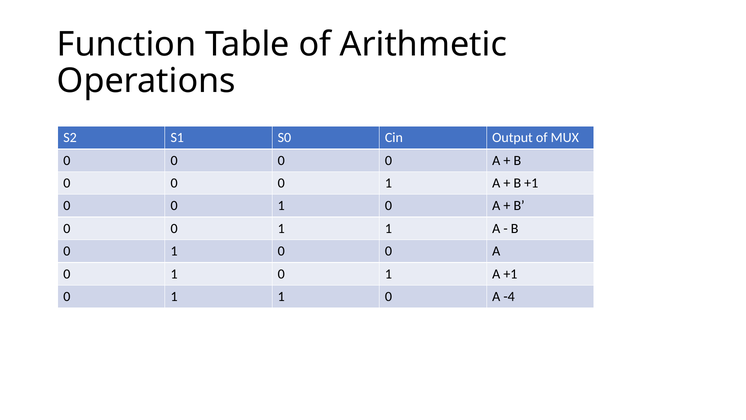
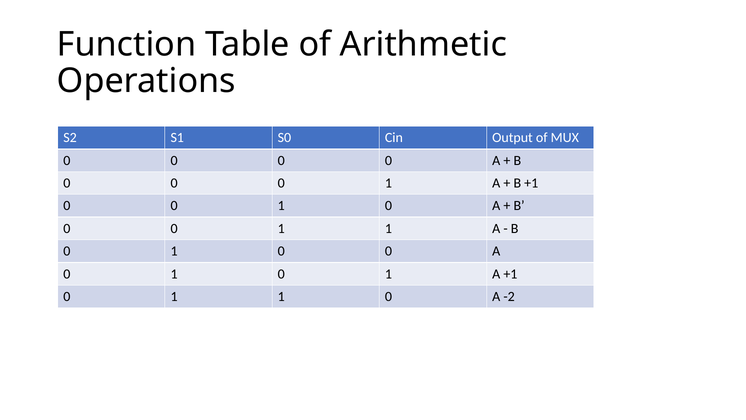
-4: -4 -> -2 (509, 296)
